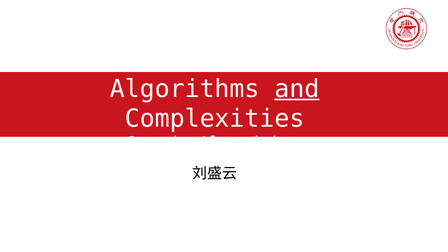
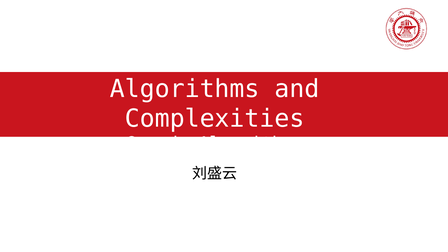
and underline: present -> none (297, 89)
